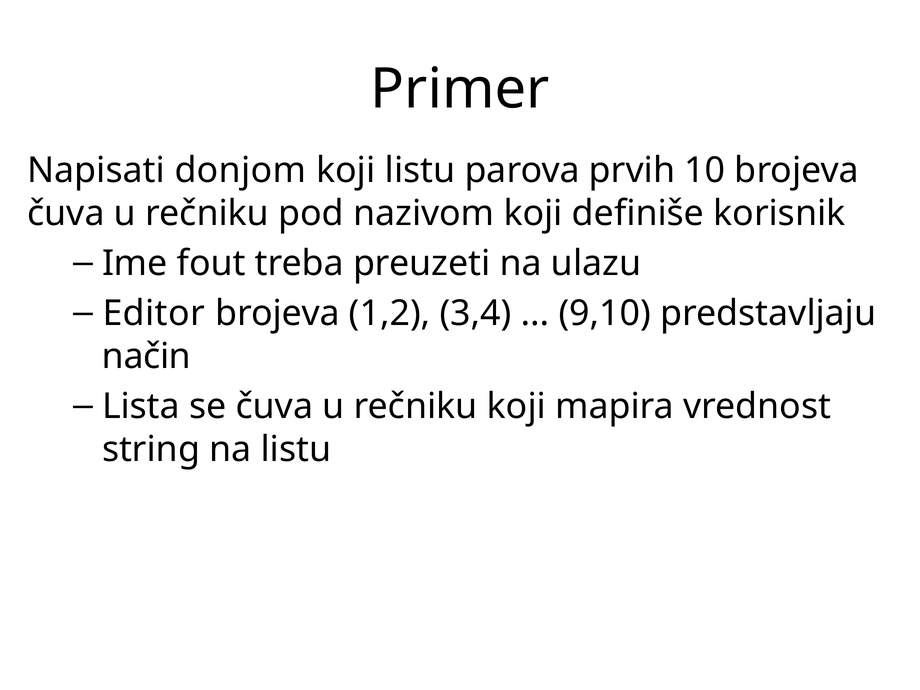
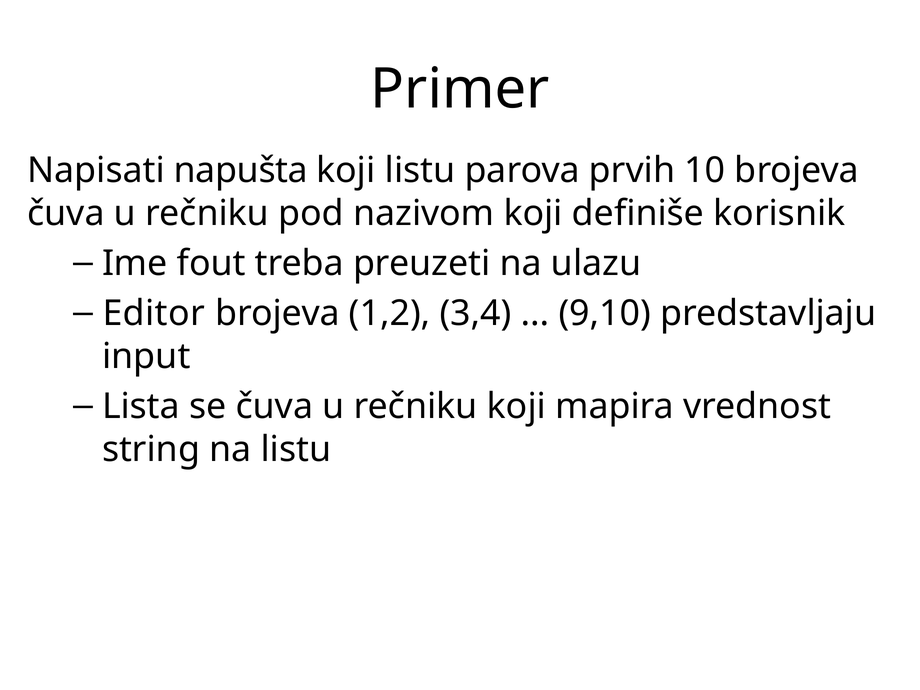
donjom: donjom -> napušta (241, 171)
način: način -> input (146, 356)
